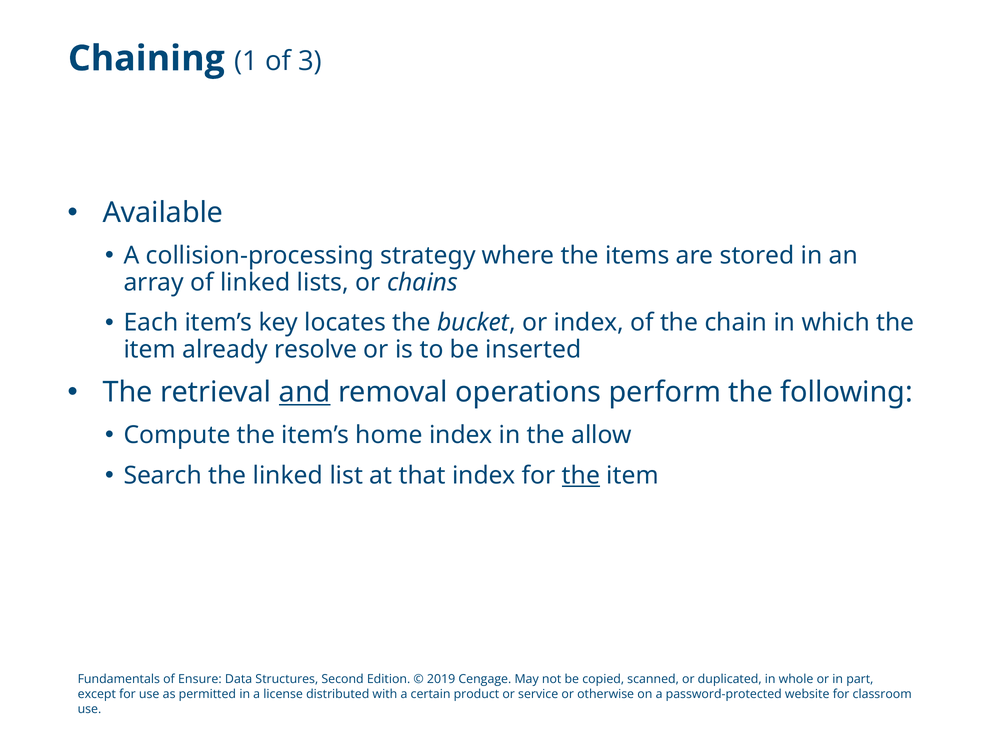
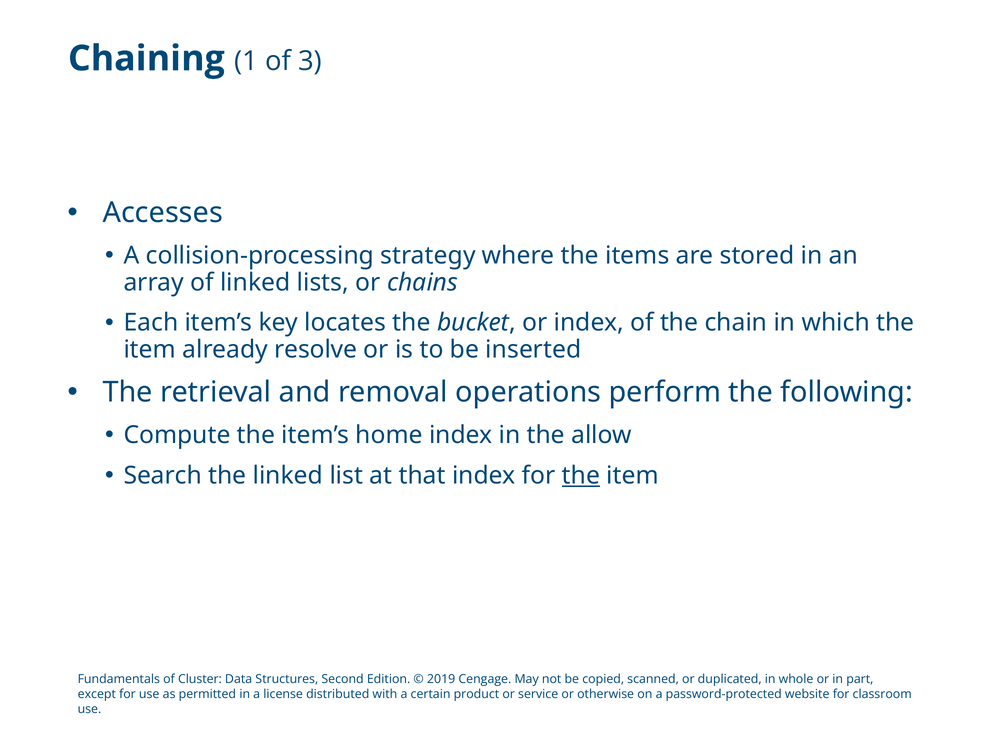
Available: Available -> Accesses (163, 213)
and underline: present -> none (305, 392)
Ensure: Ensure -> Cluster (200, 679)
